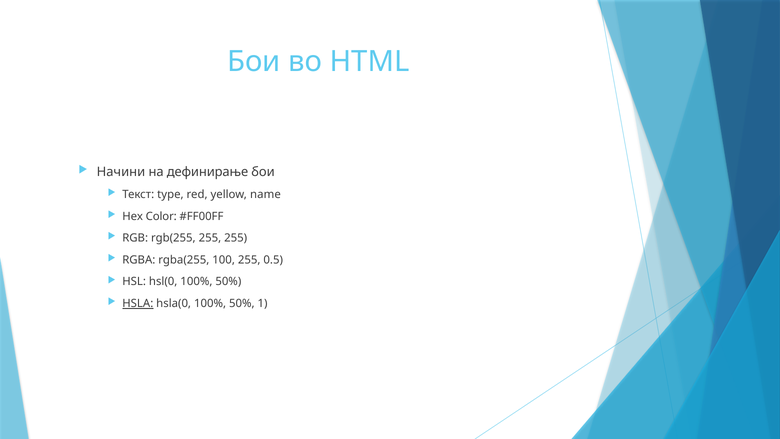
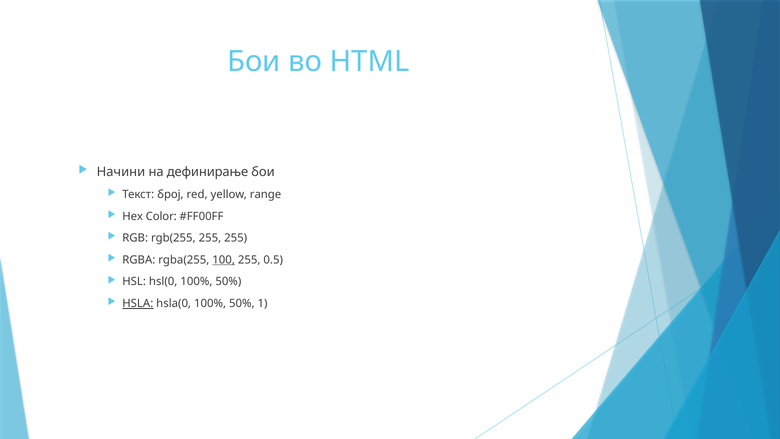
type: type -> број (170, 194)
name: name -> range (266, 194)
100 underline: none -> present (224, 260)
